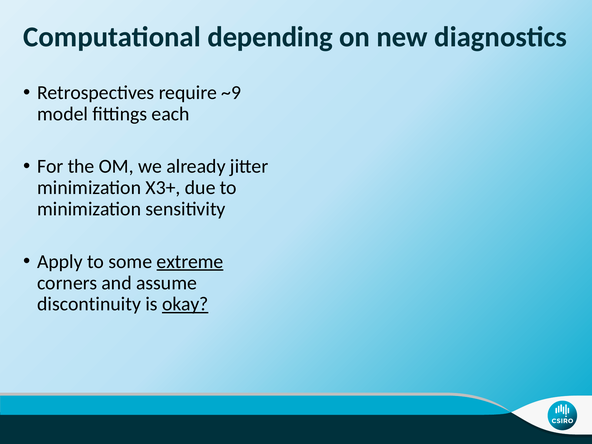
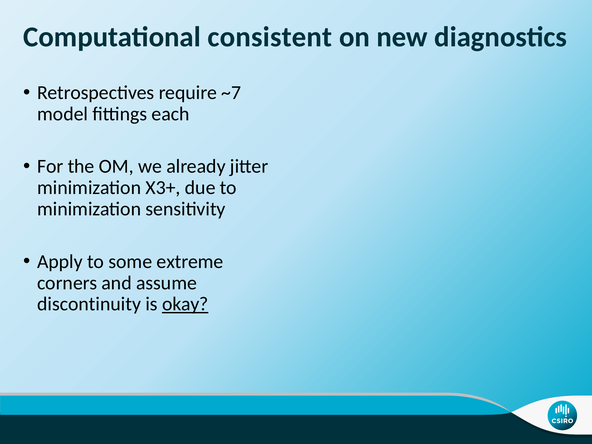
depending: depending -> consistent (270, 37)
~9: ~9 -> ~7 (231, 93)
extreme underline: present -> none (190, 262)
